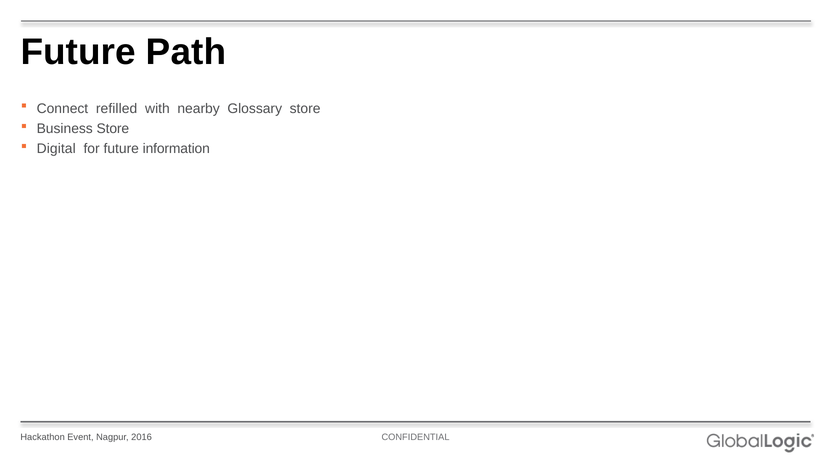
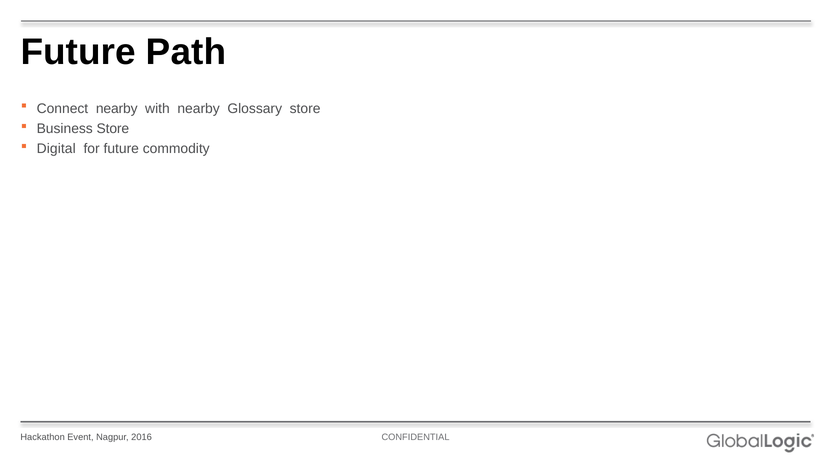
Connect refilled: refilled -> nearby (117, 109)
information: information -> commodity (176, 149)
